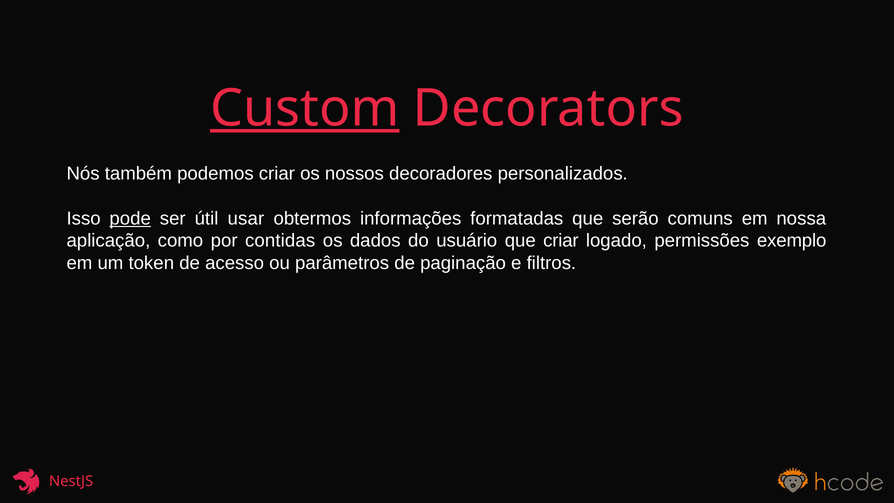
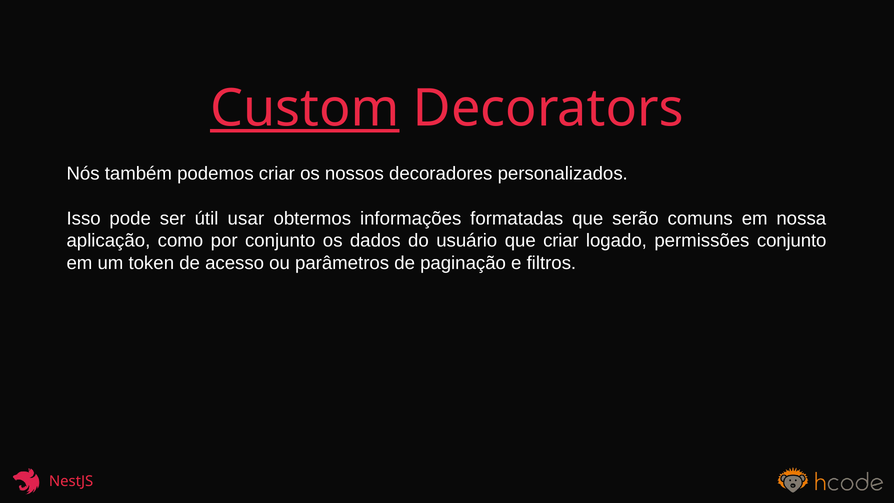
pode underline: present -> none (130, 218)
por contidas: contidas -> conjunto (280, 241)
permissões exemplo: exemplo -> conjunto (792, 241)
